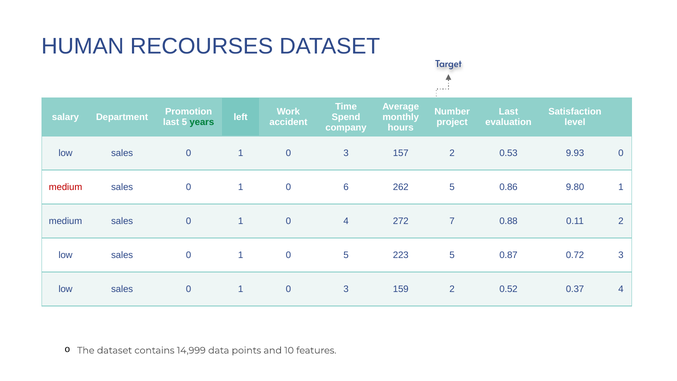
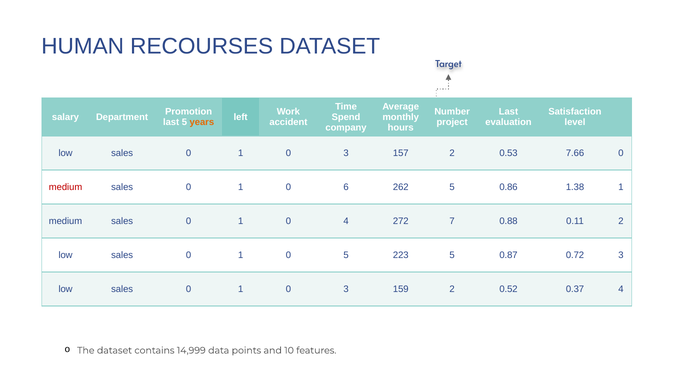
years colour: green -> orange (202, 122)
9.93: 9.93 -> 7.66 (575, 153)
9.80: 9.80 -> 1.38 (575, 187)
